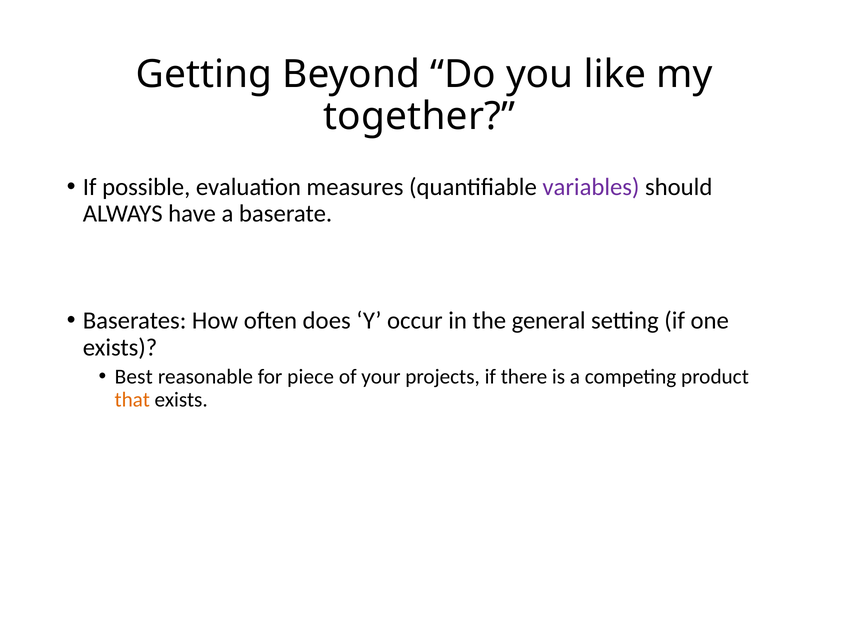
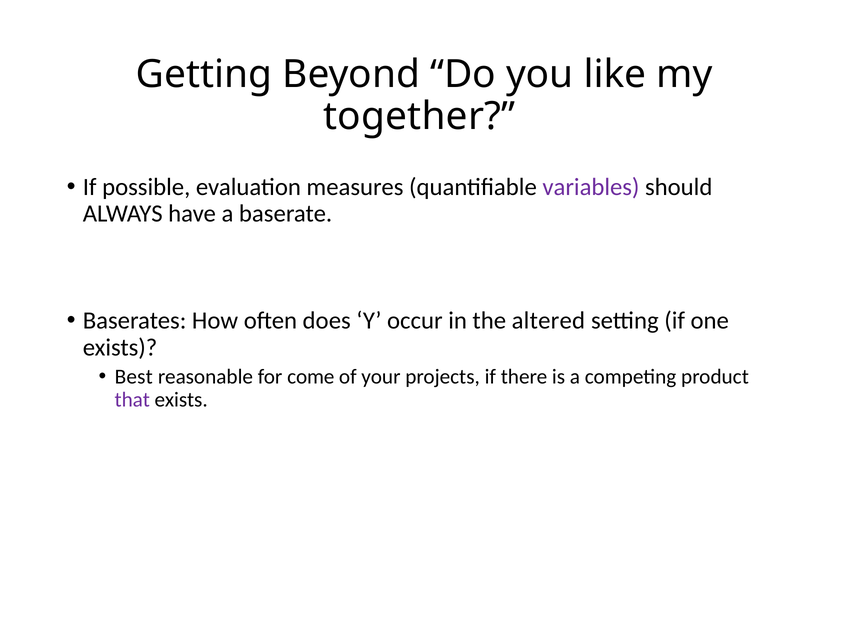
general: general -> altered (548, 320)
piece: piece -> come (311, 377)
that colour: orange -> purple (132, 399)
